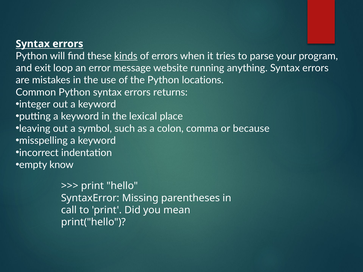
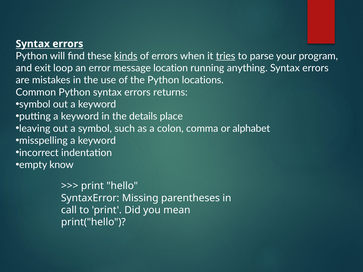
tries underline: none -> present (226, 56)
website: website -> location (171, 68)
integer: integer -> symbol (35, 104)
lexical: lexical -> details (143, 117)
because: because -> alphabet (251, 129)
